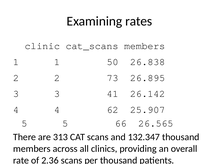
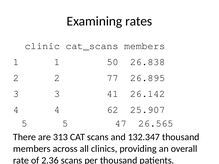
73: 73 -> 77 (113, 78)
66: 66 -> 47 (121, 124)
